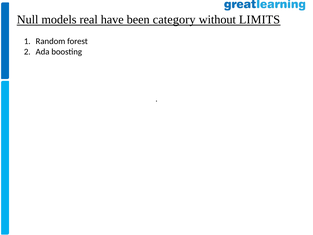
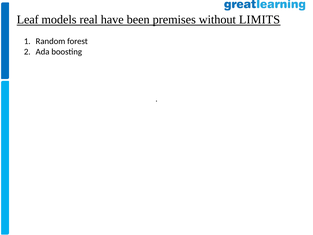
Null: Null -> Leaf (28, 20)
category: category -> premises (174, 20)
